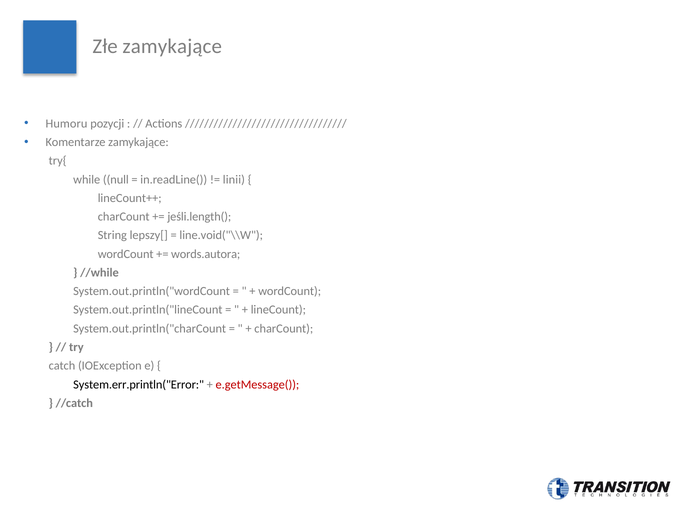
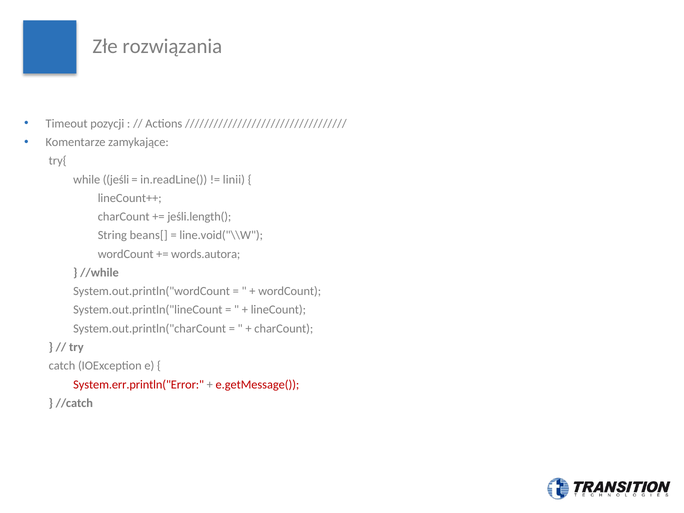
Złe zamykające: zamykające -> rozwiązania (172, 46)
Humoru: Humoru -> Timeout (67, 124)
null: null -> jeśli (116, 179)
lepszy[: lepszy[ -> beans[ (149, 235)
System.err.println("Error colour: black -> red (139, 384)
